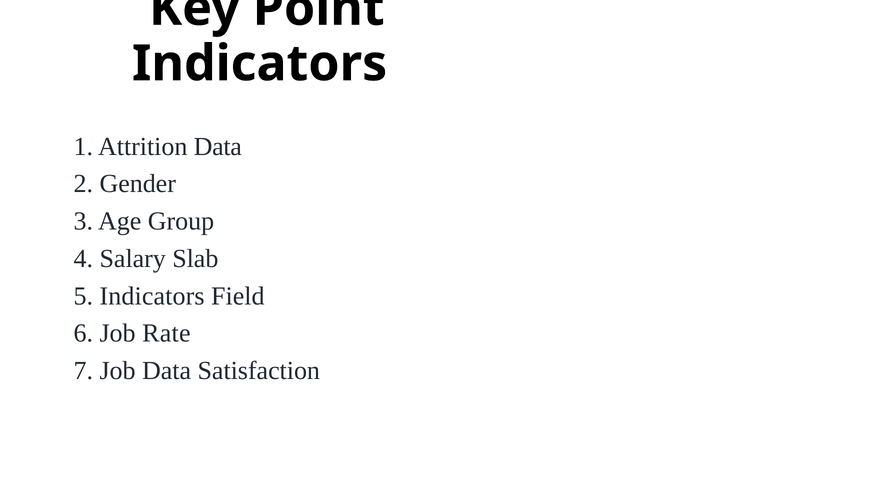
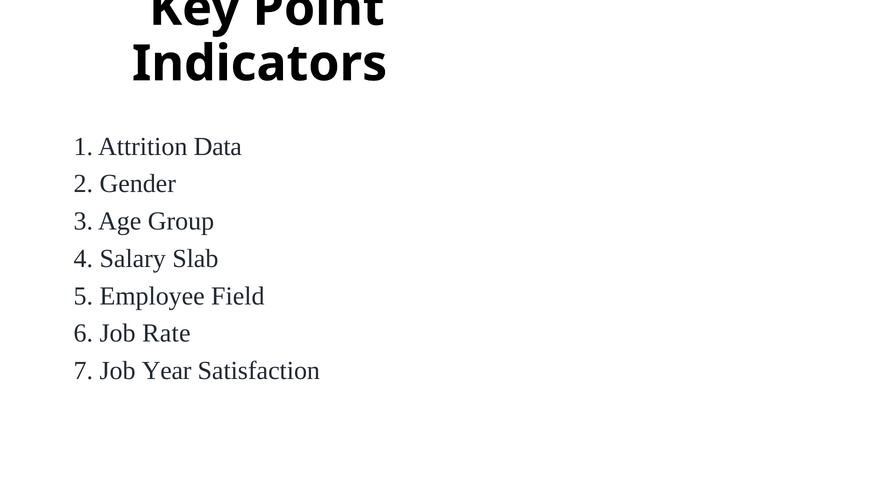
5 Indicators: Indicators -> Employee (152, 296)
Job Data: Data -> Year (167, 371)
